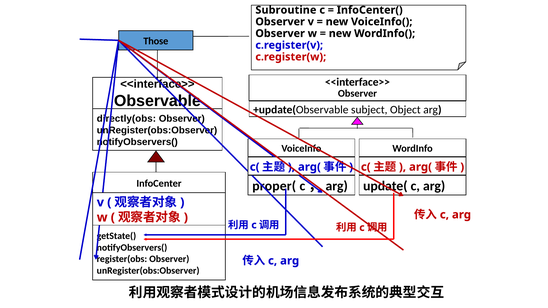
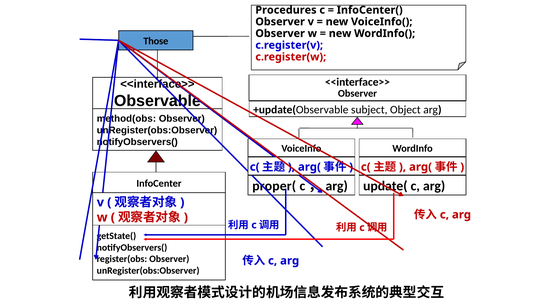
Subroutine: Subroutine -> Procedures (286, 10)
directly(obs: directly(obs -> method(obs (126, 119)
